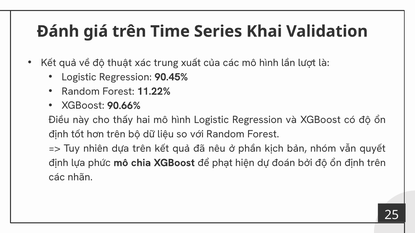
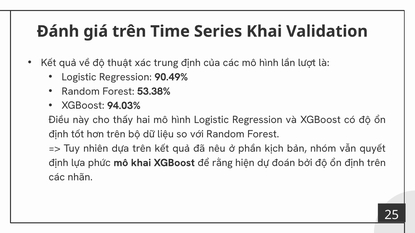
trung xuất: xuất -> định (191, 63)
90.45%: 90.45% -> 90.49% (171, 77)
11.22%: 11.22% -> 53.38% (154, 91)
90.66%: 90.66% -> 94.03% (124, 106)
mô chia: chia -> khai (141, 163)
phạt: phạt -> rằng (222, 163)
